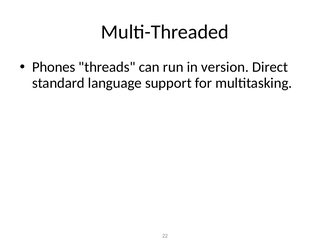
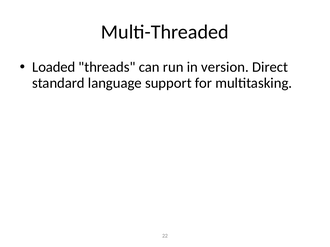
Phones: Phones -> Loaded (54, 67)
